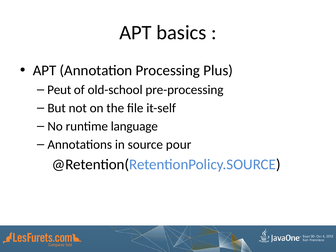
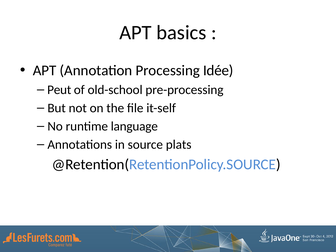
Plus: Plus -> Idée (218, 70)
pour: pour -> plats (179, 145)
